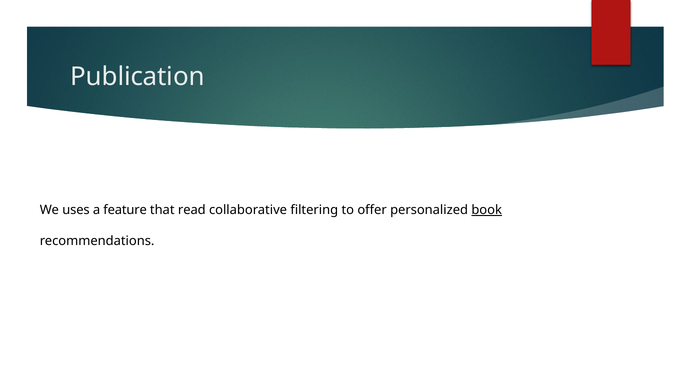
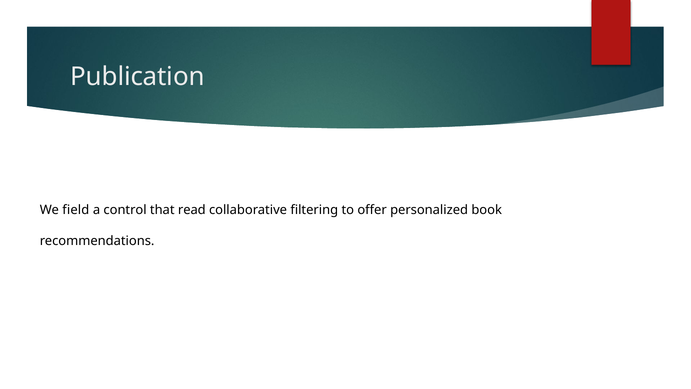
uses: uses -> field (76, 210)
feature: feature -> control (125, 210)
book underline: present -> none (487, 210)
